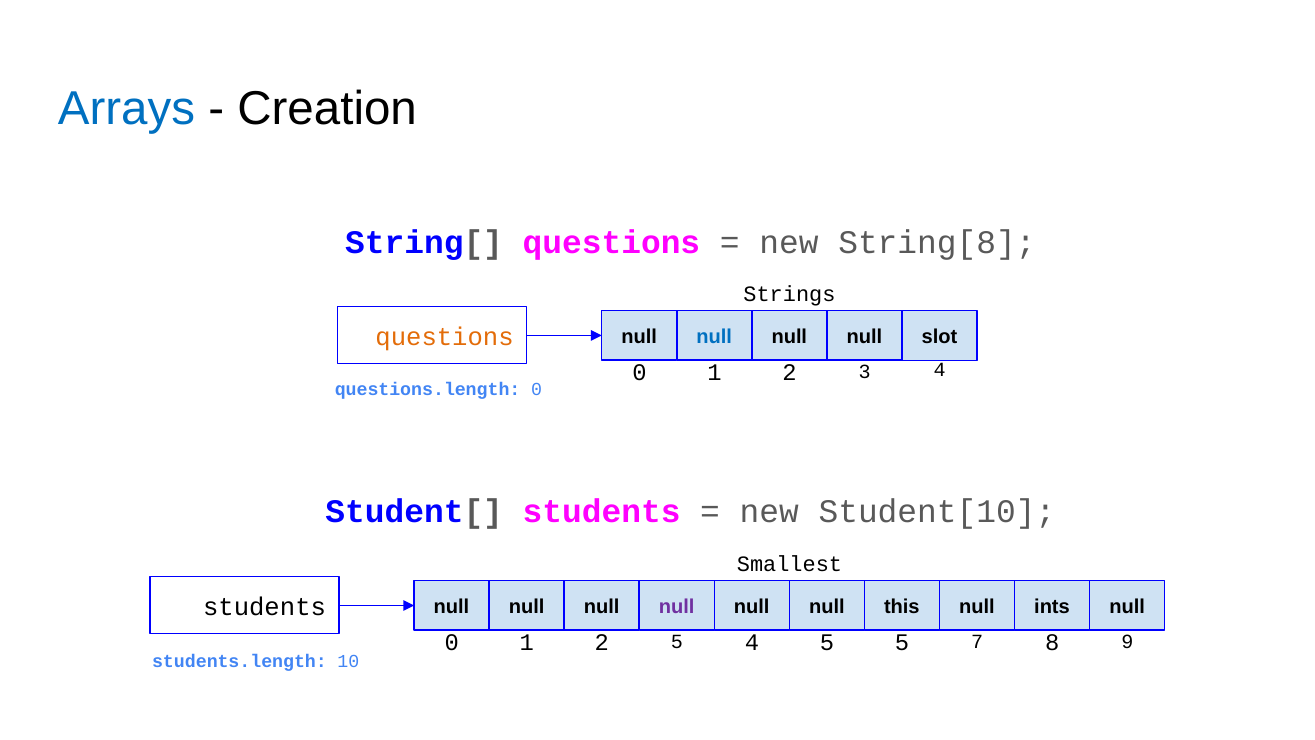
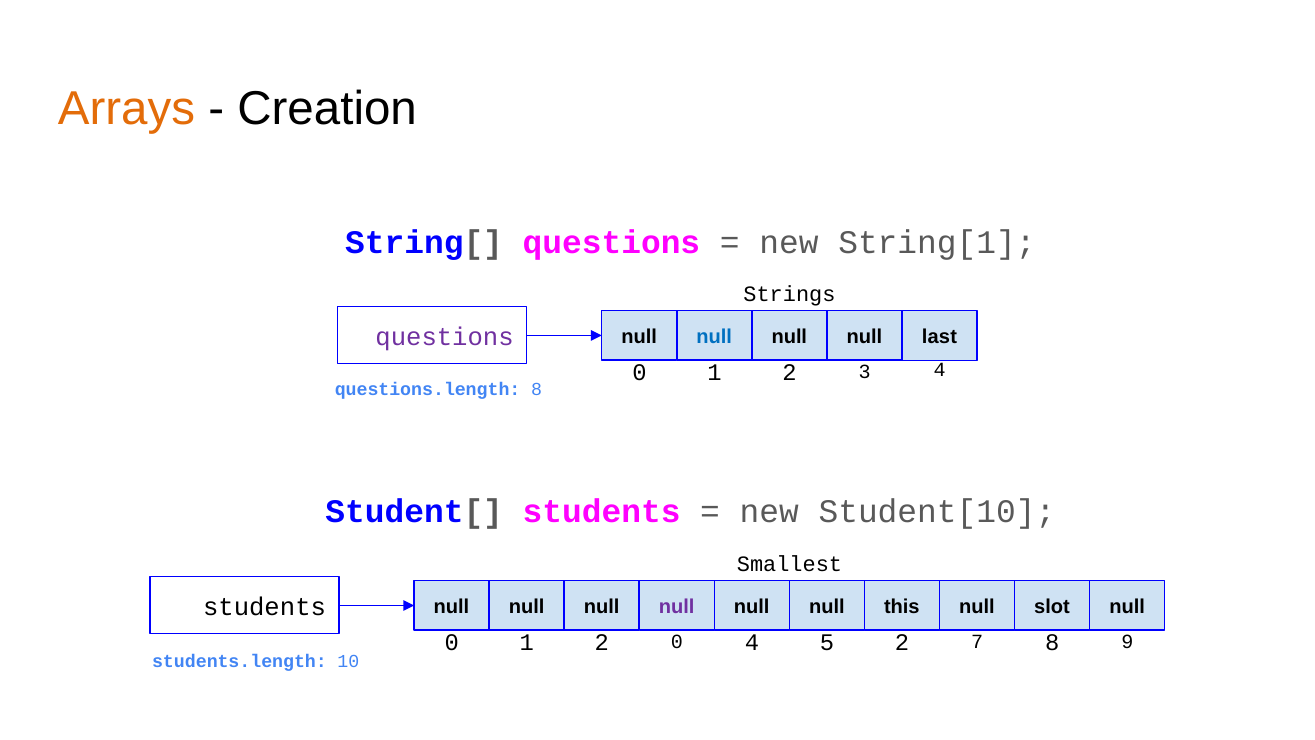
Arrays colour: blue -> orange (127, 109)
String[8: String[8 -> String[1 (937, 243)
questions colour: orange -> purple (445, 337)
slot: slot -> last (939, 337)
questions.length 0: 0 -> 8 (537, 389)
ints: ints -> slot (1052, 607)
2 5: 5 -> 0 (677, 642)
5 5: 5 -> 2 (902, 643)
